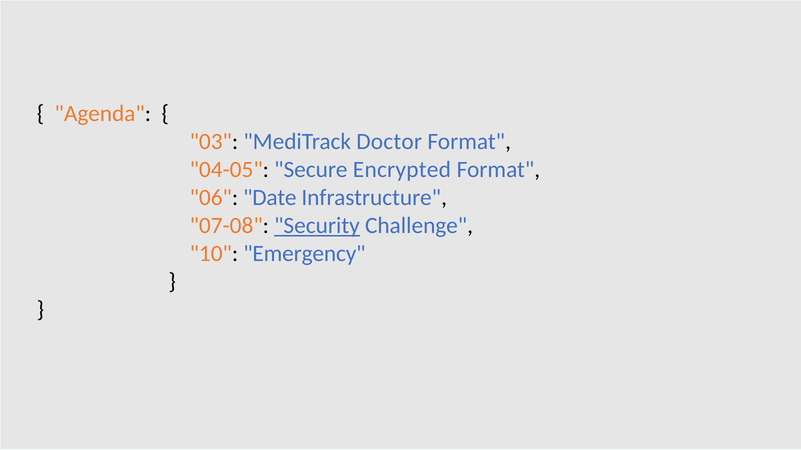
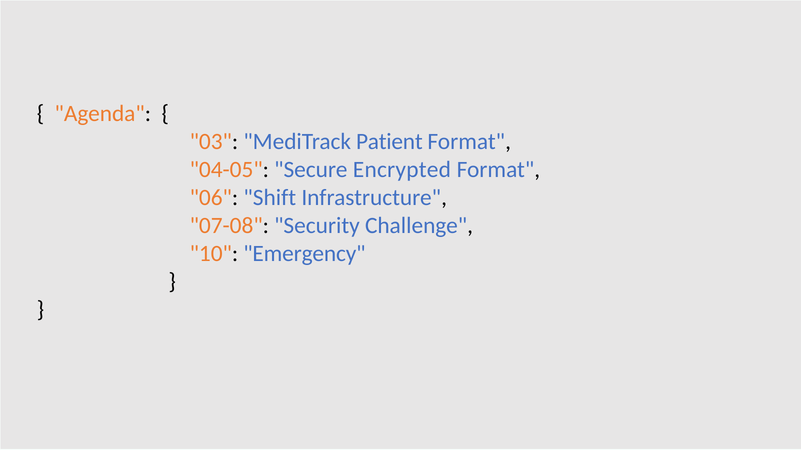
Doctor: Doctor -> Patient (389, 142)
Date: Date -> Shift (270, 198)
Security underline: present -> none (317, 226)
